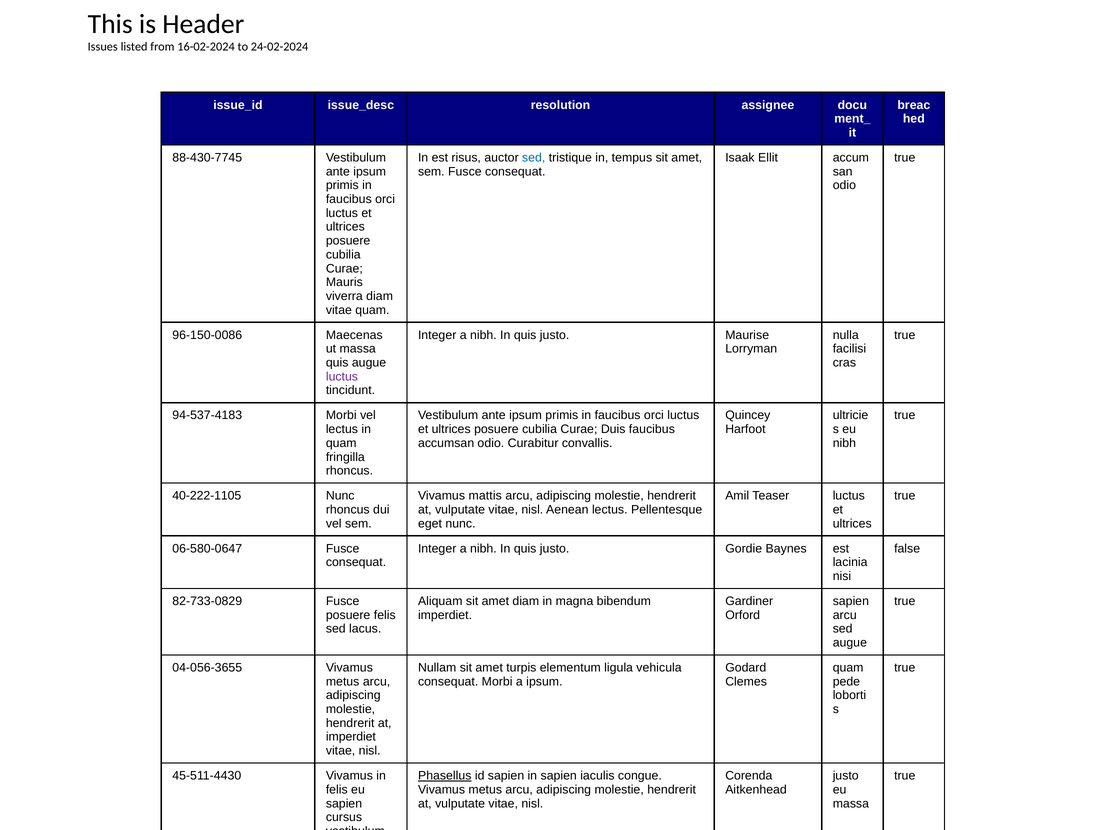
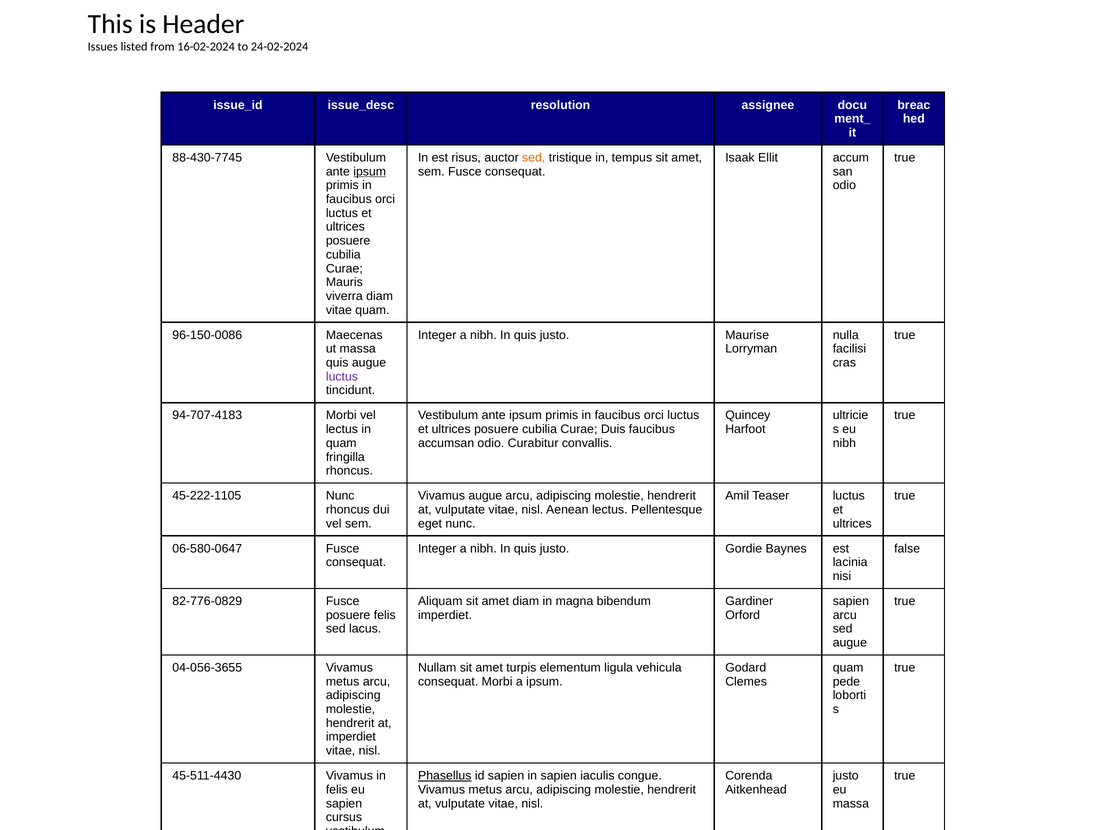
sed colour: blue -> orange (534, 158)
ipsum underline: none -> present (370, 171)
94-537-4183: 94-537-4183 -> 94-707-4183 (207, 415)
40-222-1105: 40-222-1105 -> 45-222-1105 (207, 495)
Vivamus mattis: mattis -> augue (485, 495)
82-733-0829: 82-733-0829 -> 82-776-0829 (207, 601)
